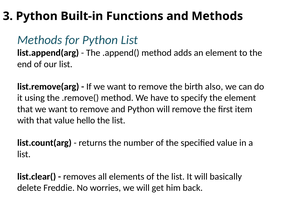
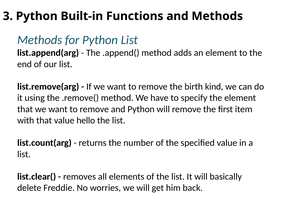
also: also -> kind (214, 87)
